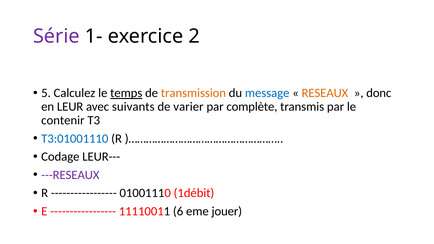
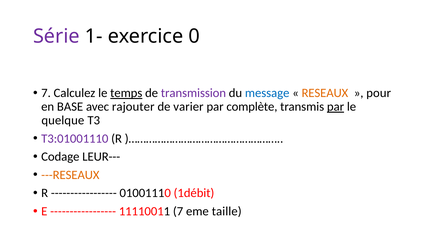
2: 2 -> 0 (194, 36)
5: 5 -> 7 (46, 93)
transmission colour: orange -> purple (193, 93)
donc: donc -> pour (379, 93)
LEUR: LEUR -> BASE (70, 107)
suivants: suivants -> rajouter (133, 107)
par underline: none -> present (336, 107)
contenir: contenir -> quelque (63, 120)
T3:01001110 colour: blue -> purple (75, 139)
---RESEAUX colour: purple -> orange (70, 175)
11110011 6: 6 -> 7 (178, 211)
jouer: jouer -> taille (227, 211)
